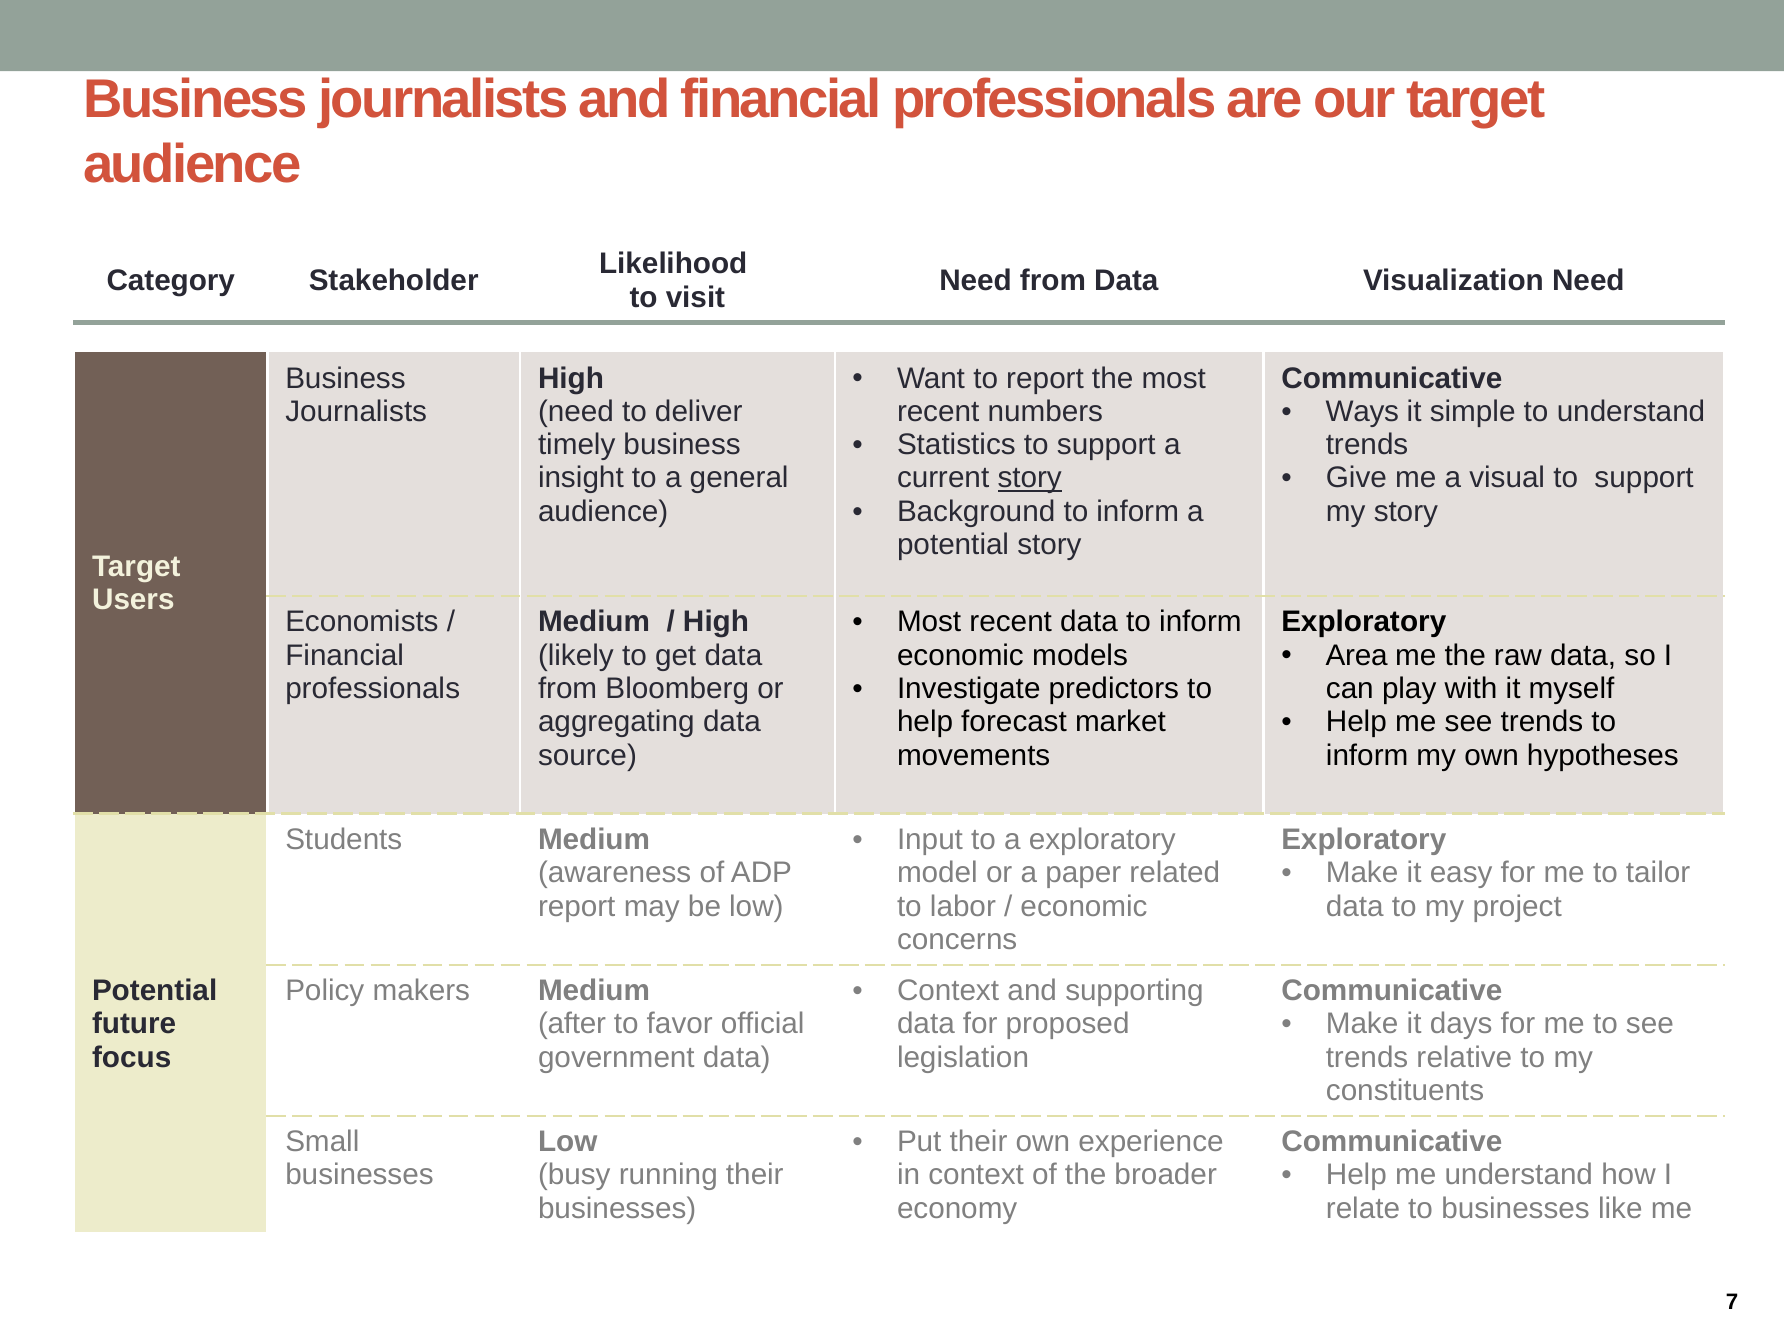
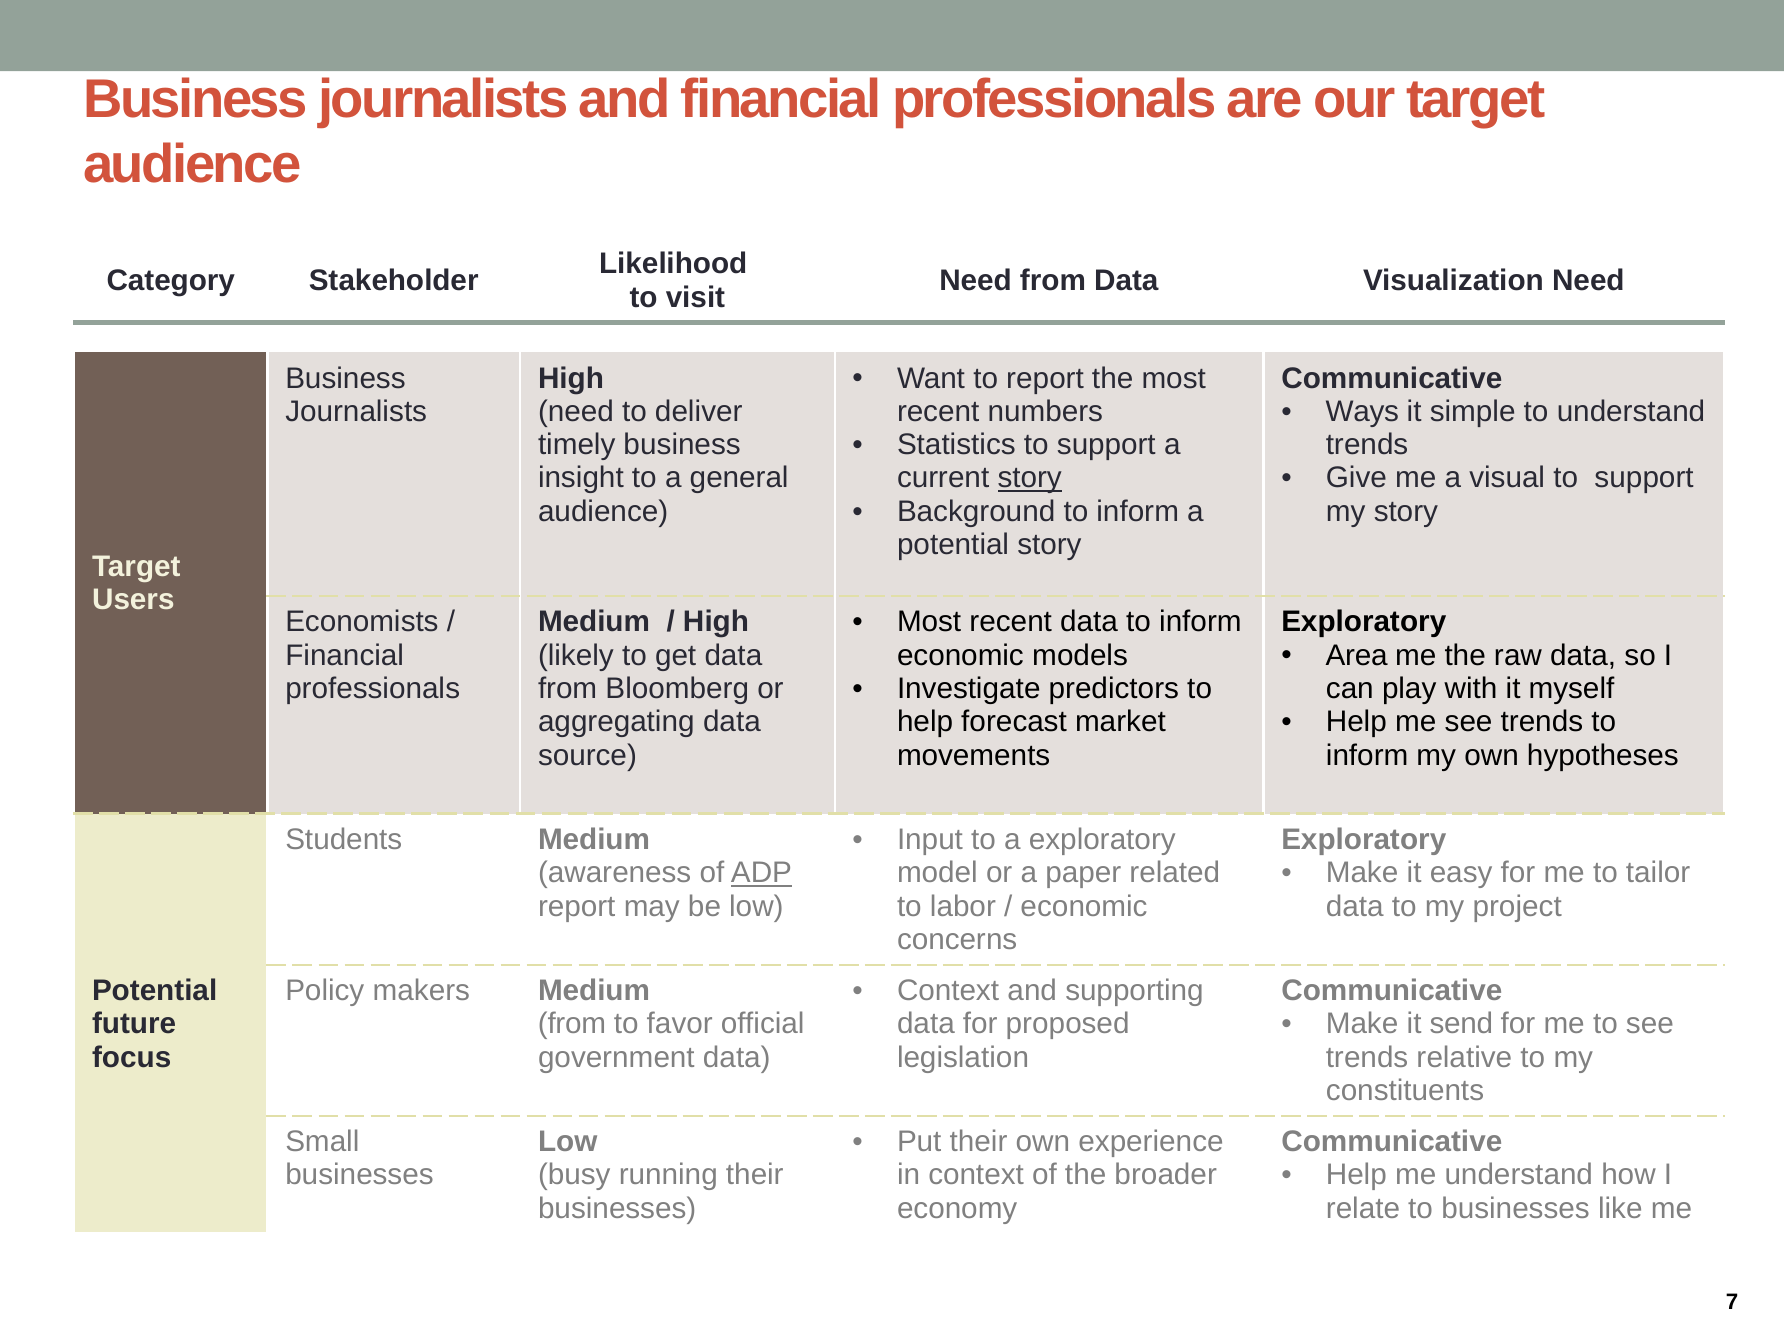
ADP underline: none -> present (762, 873)
days: days -> send (1461, 1024)
after: after -> from (572, 1024)
